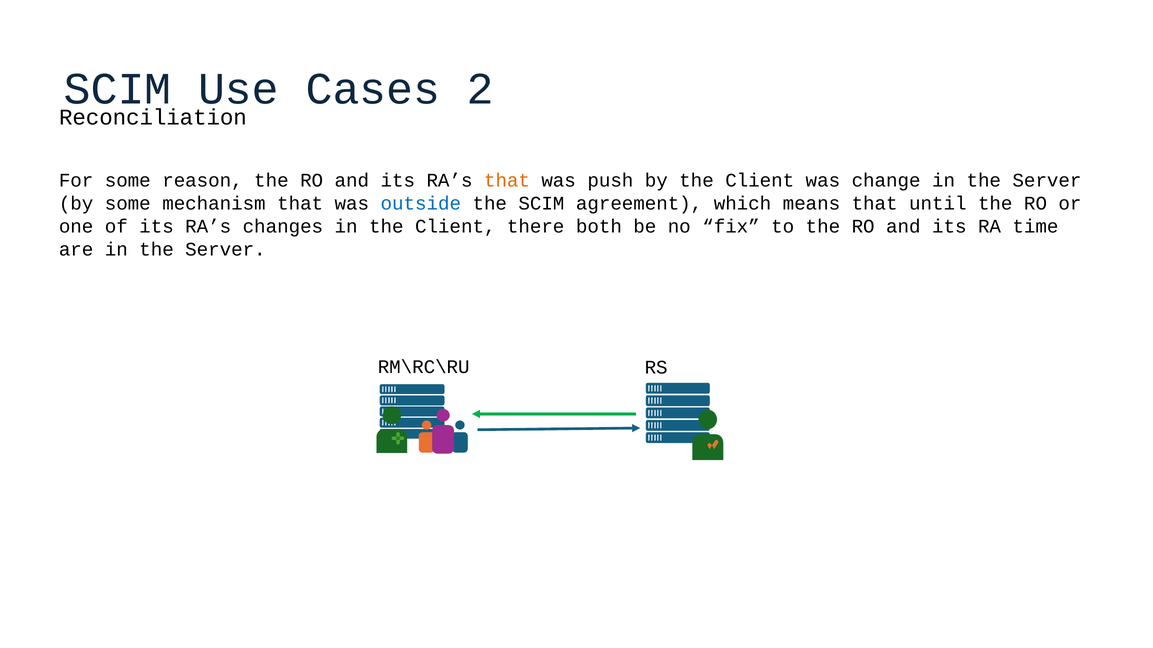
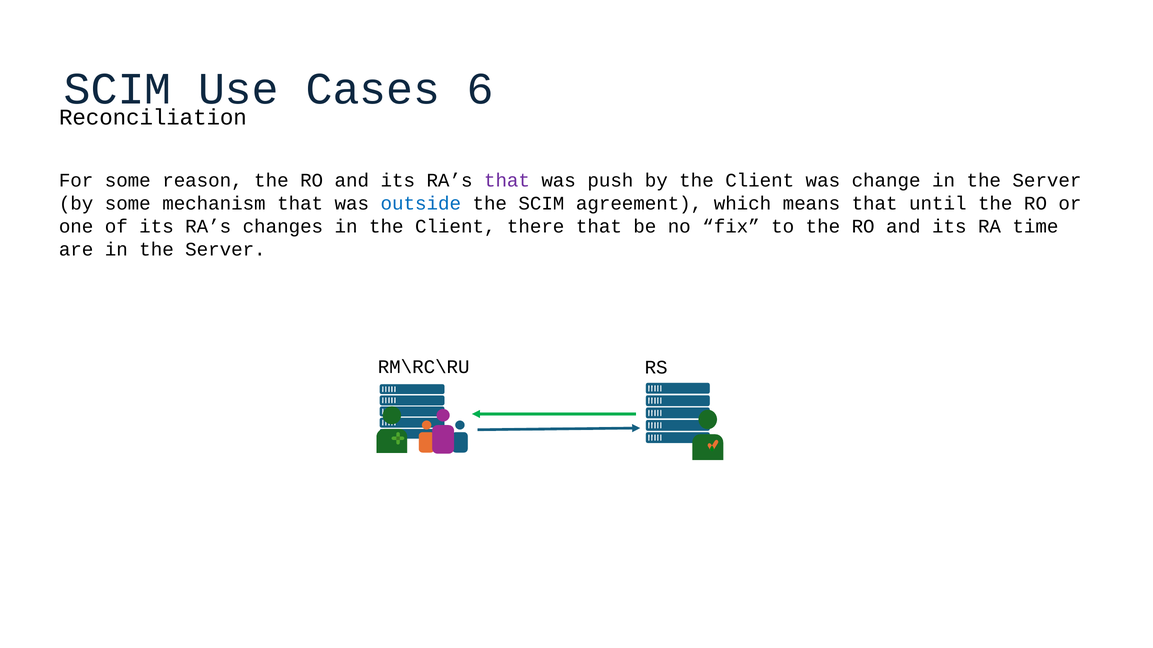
2: 2 -> 6 (480, 89)
that colour: orange -> purple (507, 180)
there both: both -> that (599, 226)
